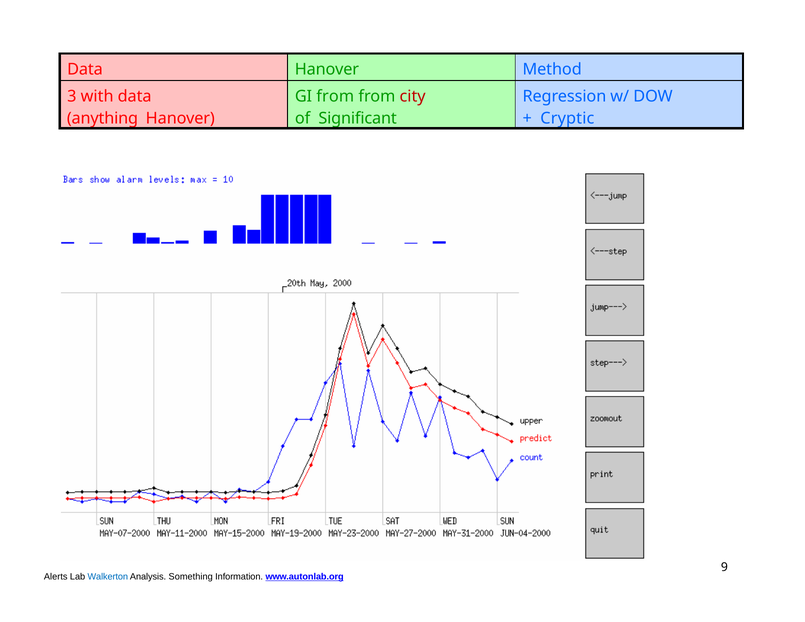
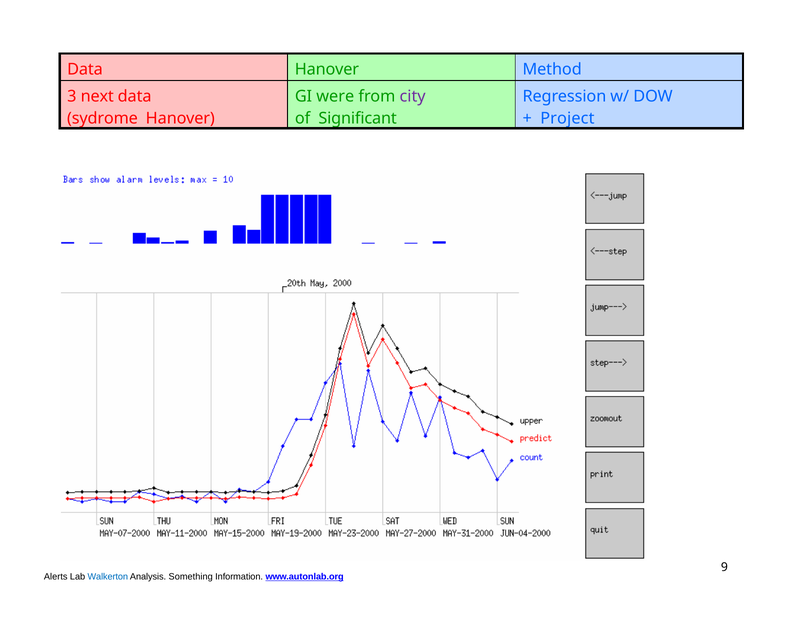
with: with -> next (97, 96)
GI from: from -> were (335, 96)
city colour: red -> purple (413, 96)
anything: anything -> sydrome (102, 118)
Cryptic: Cryptic -> Project (567, 118)
